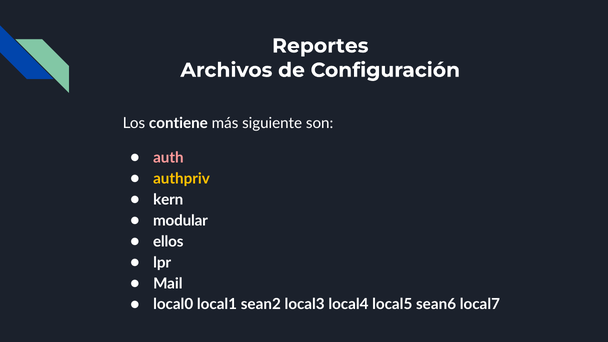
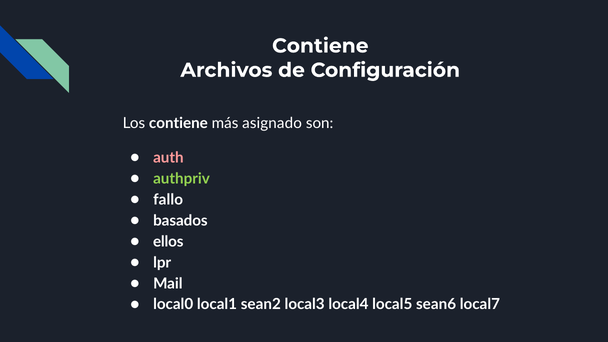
Reportes: Reportes -> Contiene (320, 46)
siguiente: siguiente -> asignado (272, 123)
authpriv colour: yellow -> light green (181, 179)
kern: kern -> fallo (168, 200)
modular: modular -> basados (180, 221)
